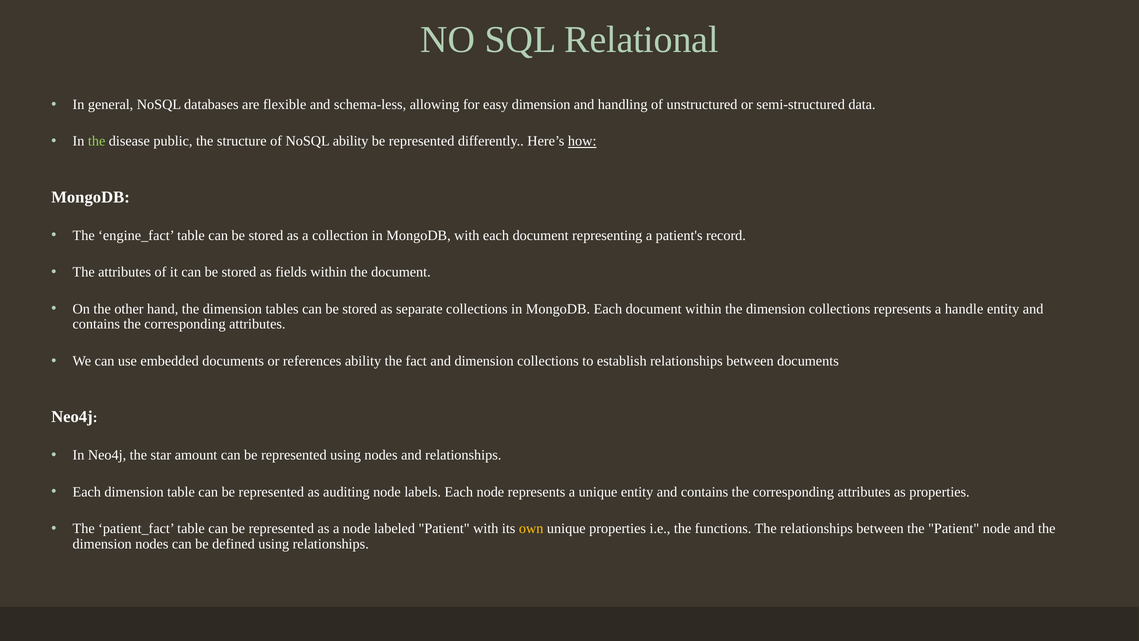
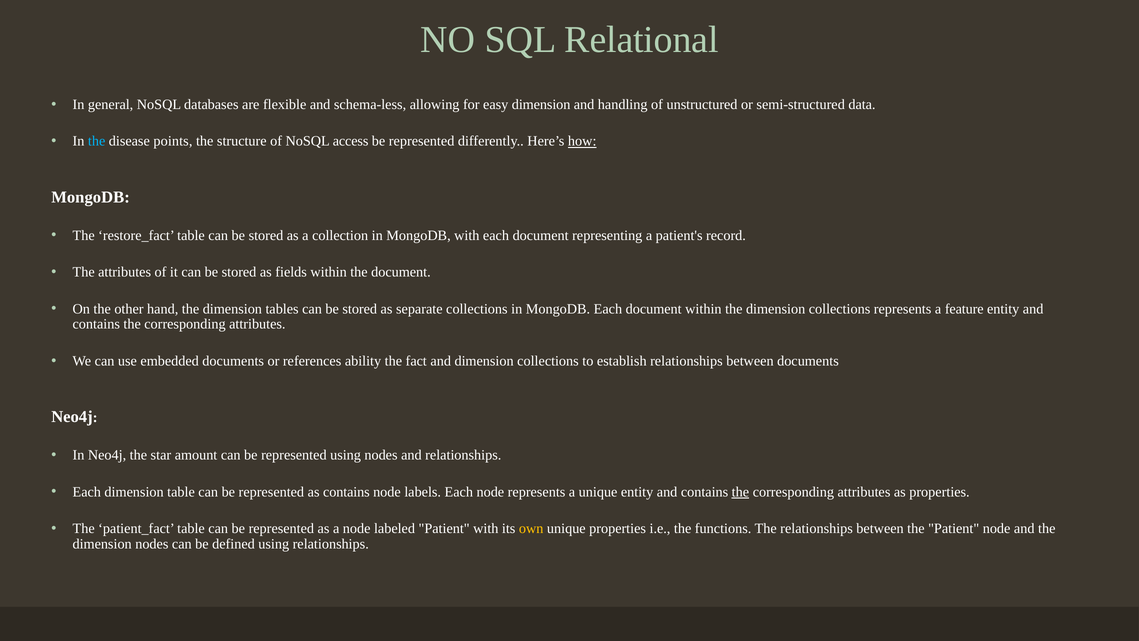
the colour: light green -> light blue (97, 141)
public: public -> points (173, 141)
NoSQL ability: ability -> access (351, 141)
engine_fact: engine_fact -> restore_fact (136, 235)
handle: handle -> feature (964, 309)
as auditing: auditing -> contains (346, 492)
the underline: none -> present (740, 492)
